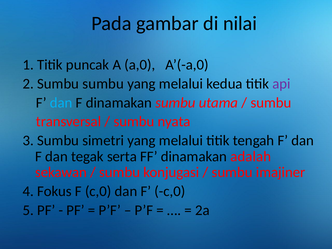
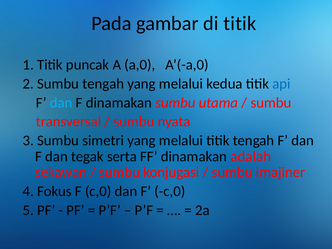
di nilai: nilai -> titik (240, 24)
Sumbu sumbu: sumbu -> tengah (103, 84)
api colour: purple -> blue (282, 84)
